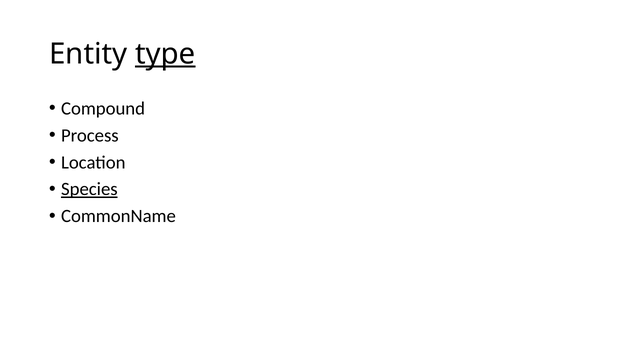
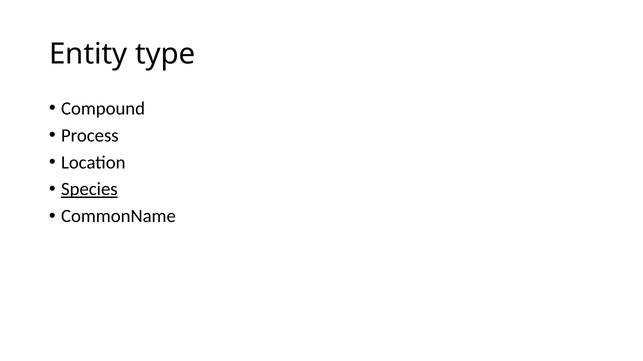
type underline: present -> none (165, 54)
